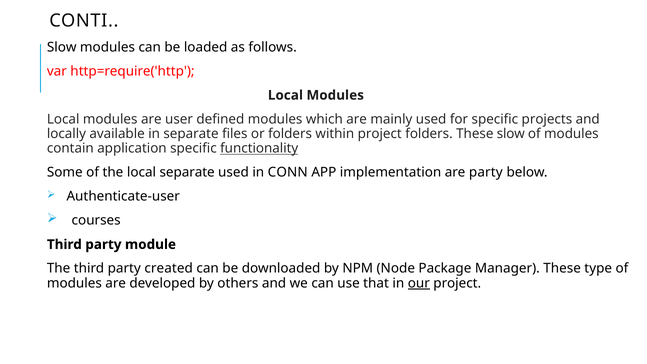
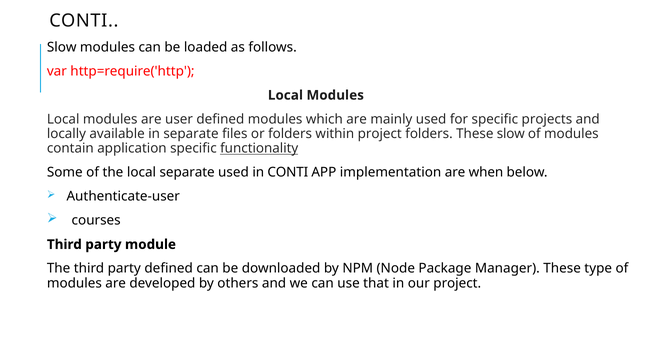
in CONN: CONN -> CONTI (288, 172)
are party: party -> when (486, 172)
party created: created -> defined (169, 268)
our underline: present -> none (419, 283)
